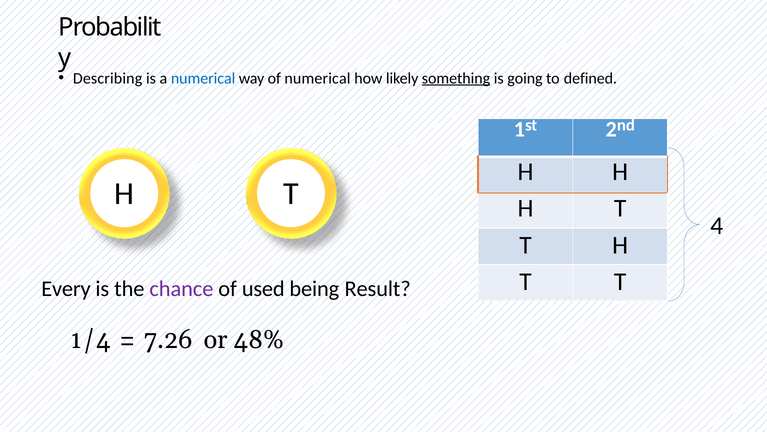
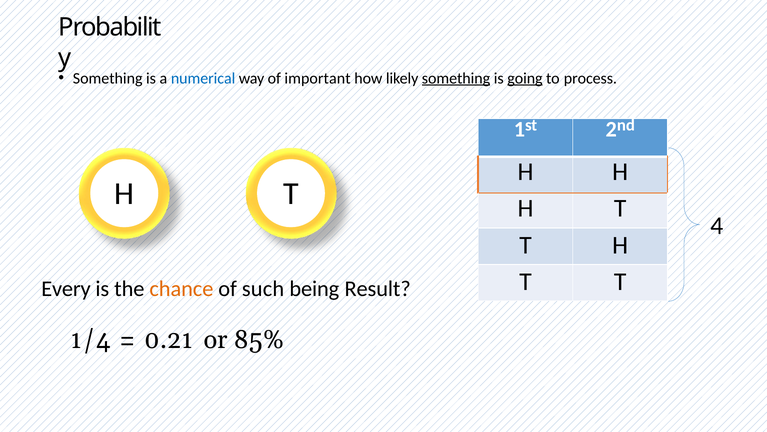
Describing: Describing -> Something (108, 78)
of numerical: numerical -> important (318, 78)
going underline: none -> present (525, 78)
defined: defined -> process (590, 78)
chance colour: purple -> orange (181, 288)
used: used -> such (263, 288)
7.26: 7.26 -> 0.21 (169, 339)
48%: 48% -> 85% (259, 339)
